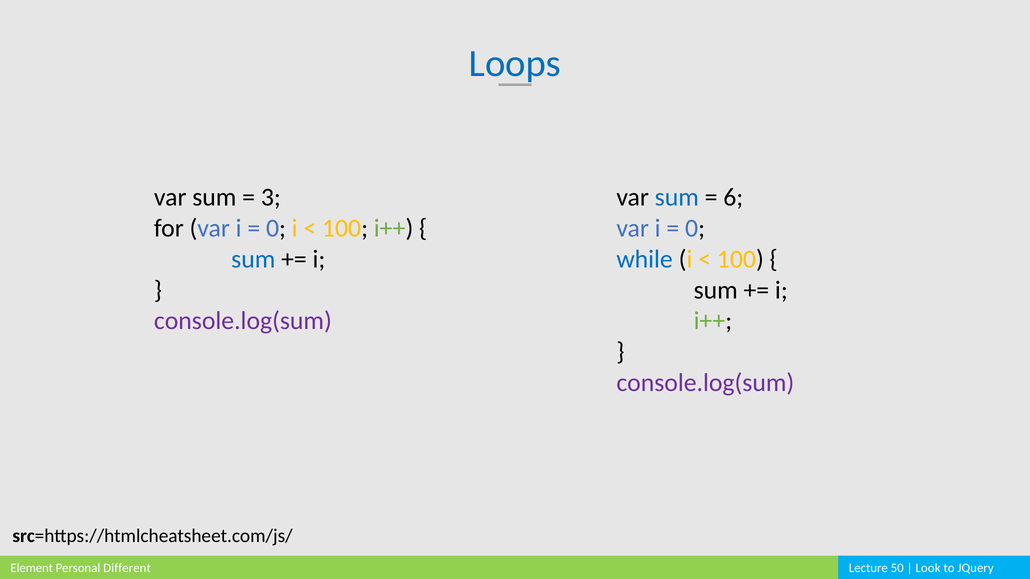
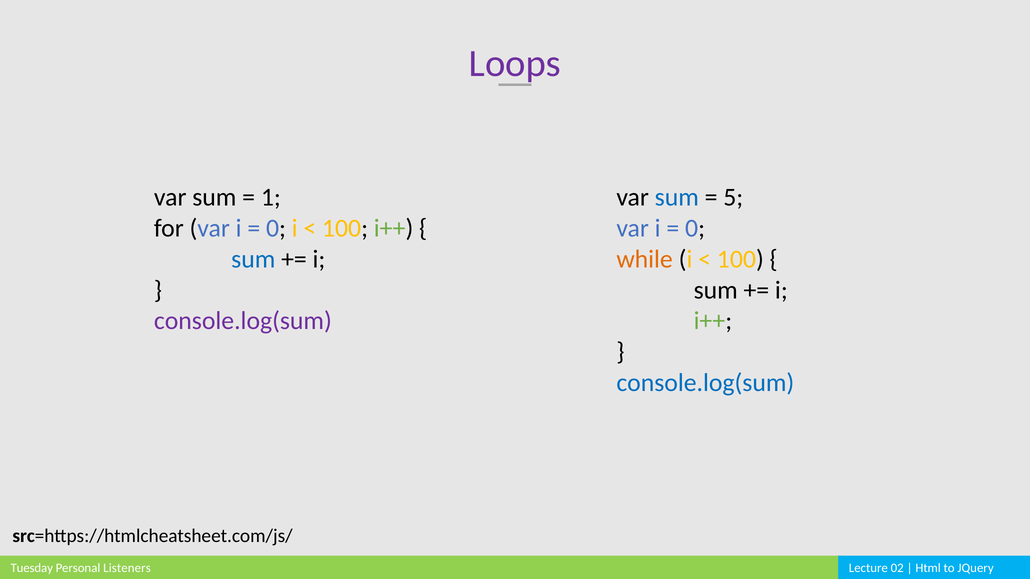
Loops colour: blue -> purple (515, 64)
3: 3 -> 1 (271, 198)
6: 6 -> 5 (733, 198)
while colour: blue -> orange (645, 259)
console.log(sum colour: purple -> blue (705, 383)
Element: Element -> Tuesday (32, 569)
Different: Different -> Listeners (127, 569)
50: 50 -> 02 (897, 568)
Look: Look -> Html (928, 568)
